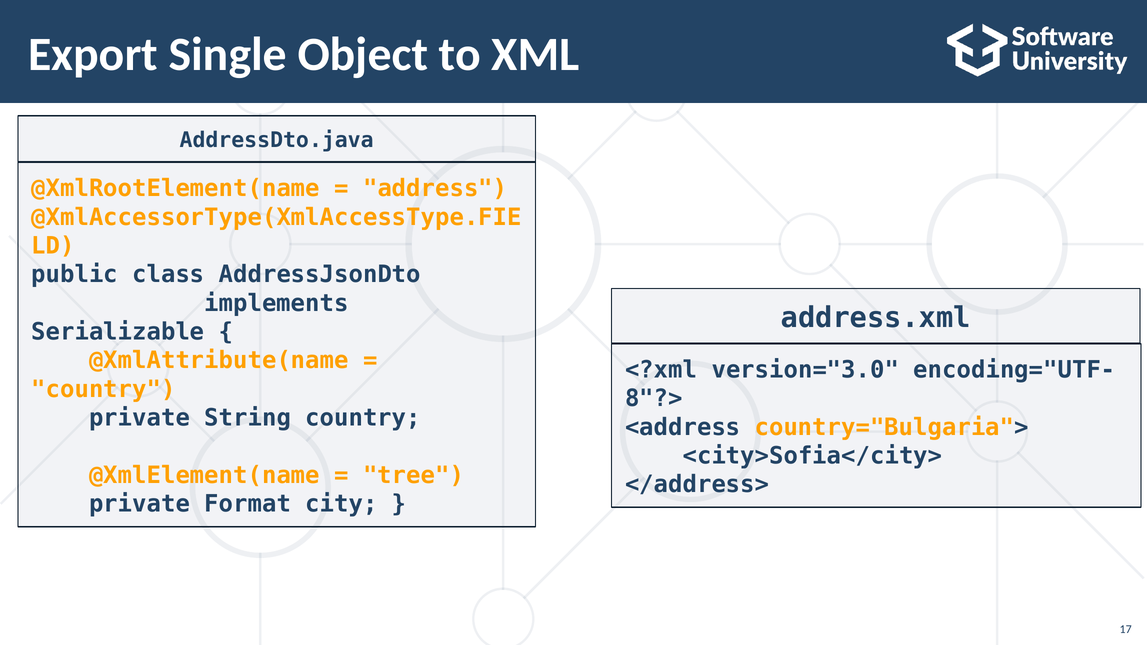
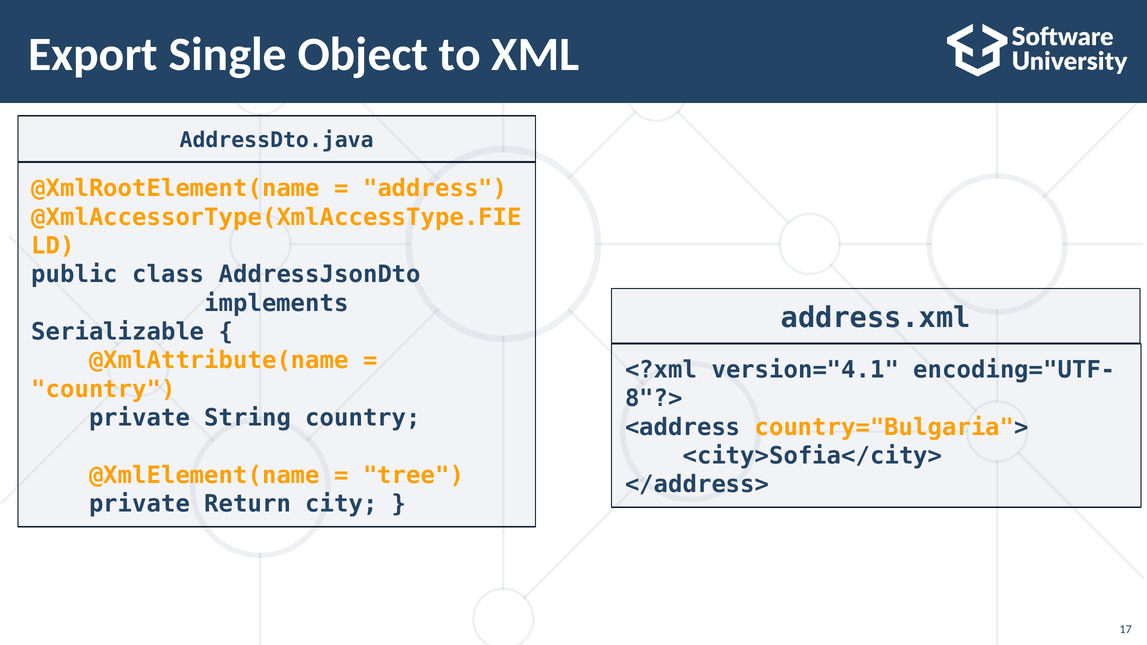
version="3.0: version="3.0 -> version="4.1 (805, 370)
Format: Format -> Return (248, 504)
